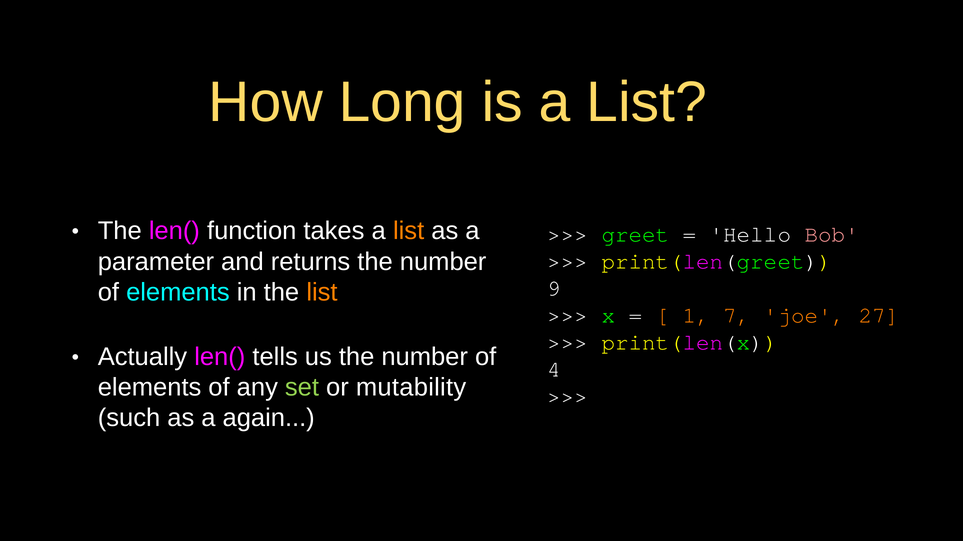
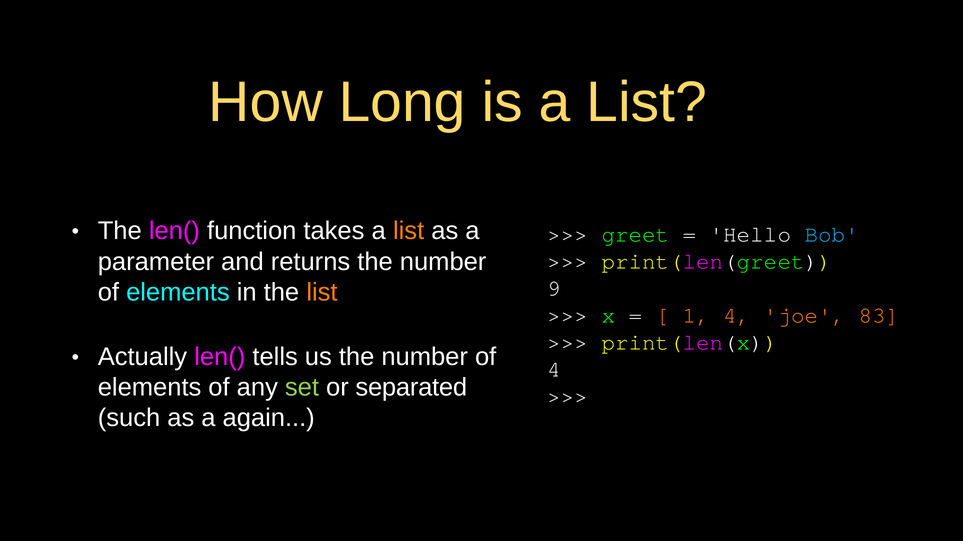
Bob colour: pink -> light blue (832, 234)
1 7: 7 -> 4 (737, 316)
27: 27 -> 83 (879, 316)
mutability: mutability -> separated (411, 388)
